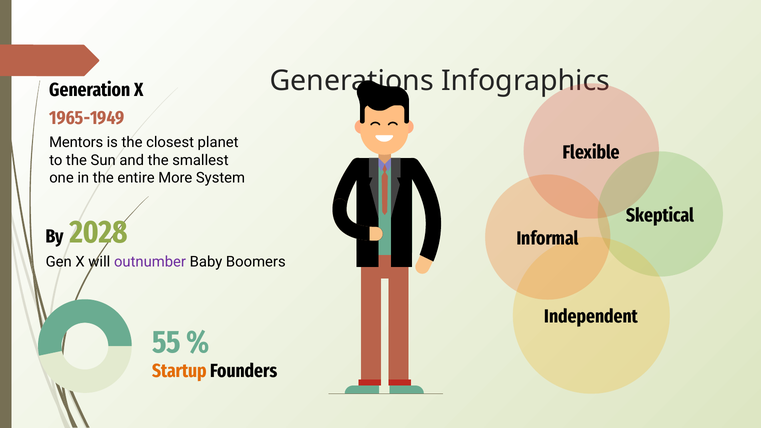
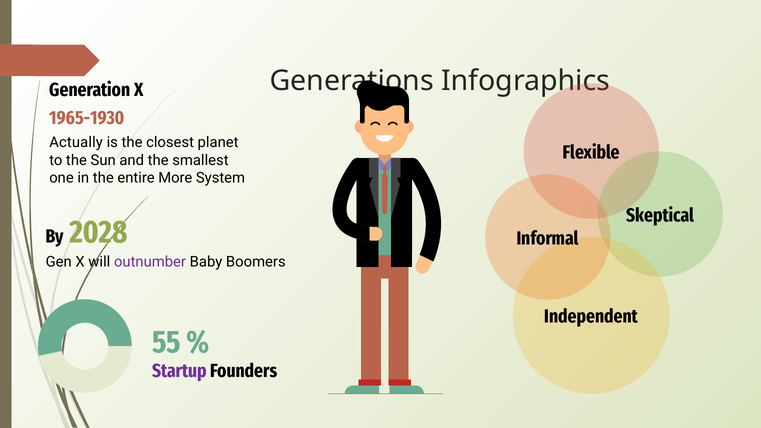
1965-1949: 1965-1949 -> 1965-1930 (87, 118)
Mentors: Mentors -> Actually (76, 143)
Startup colour: orange -> purple (179, 371)
